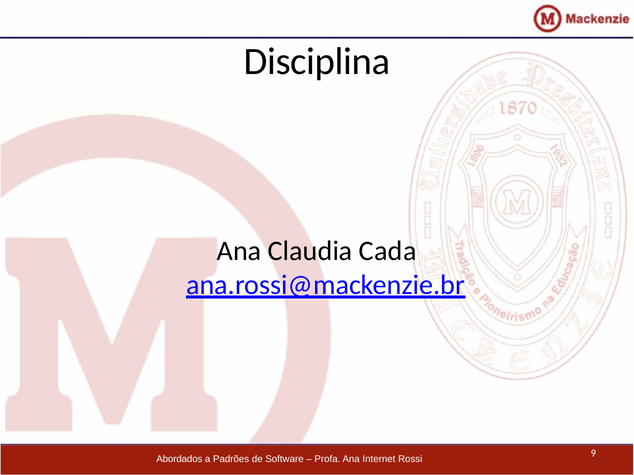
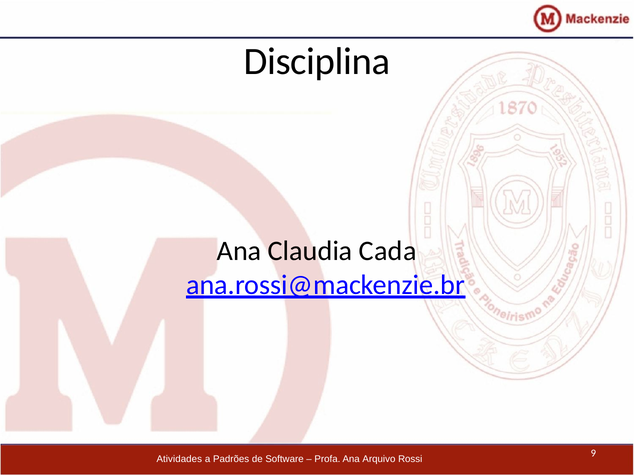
Abordados: Abordados -> Atividades (179, 459)
Internet: Internet -> Arquivo (379, 459)
